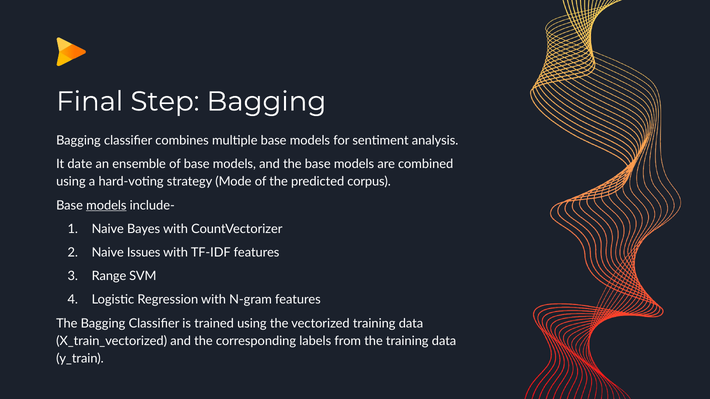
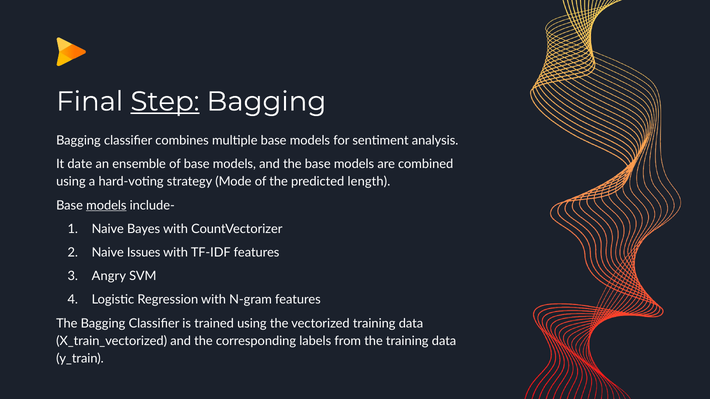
Step underline: none -> present (165, 102)
corpus: corpus -> length (369, 182)
Range: Range -> Angry (109, 276)
